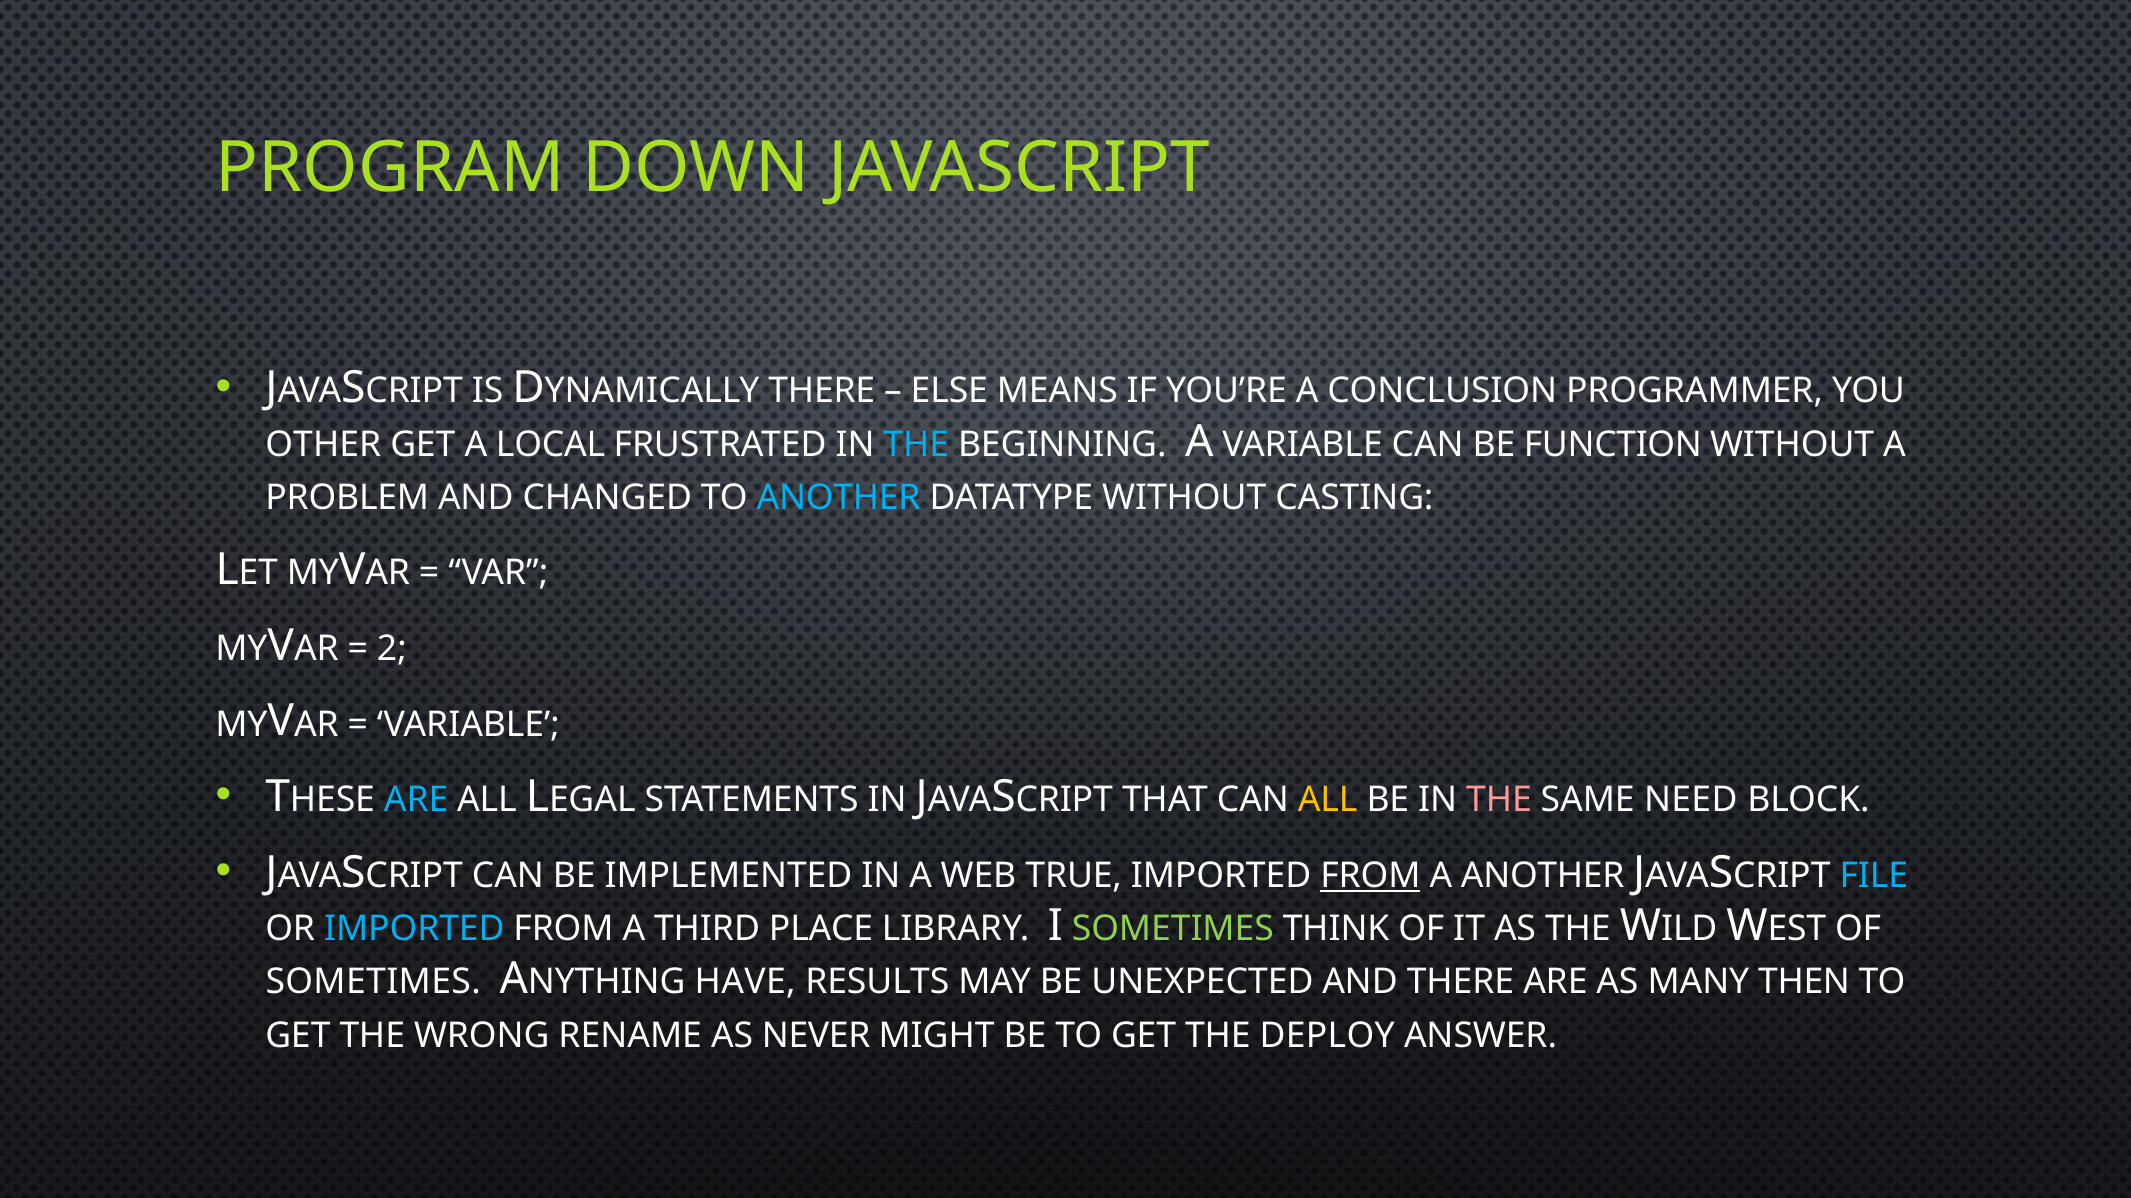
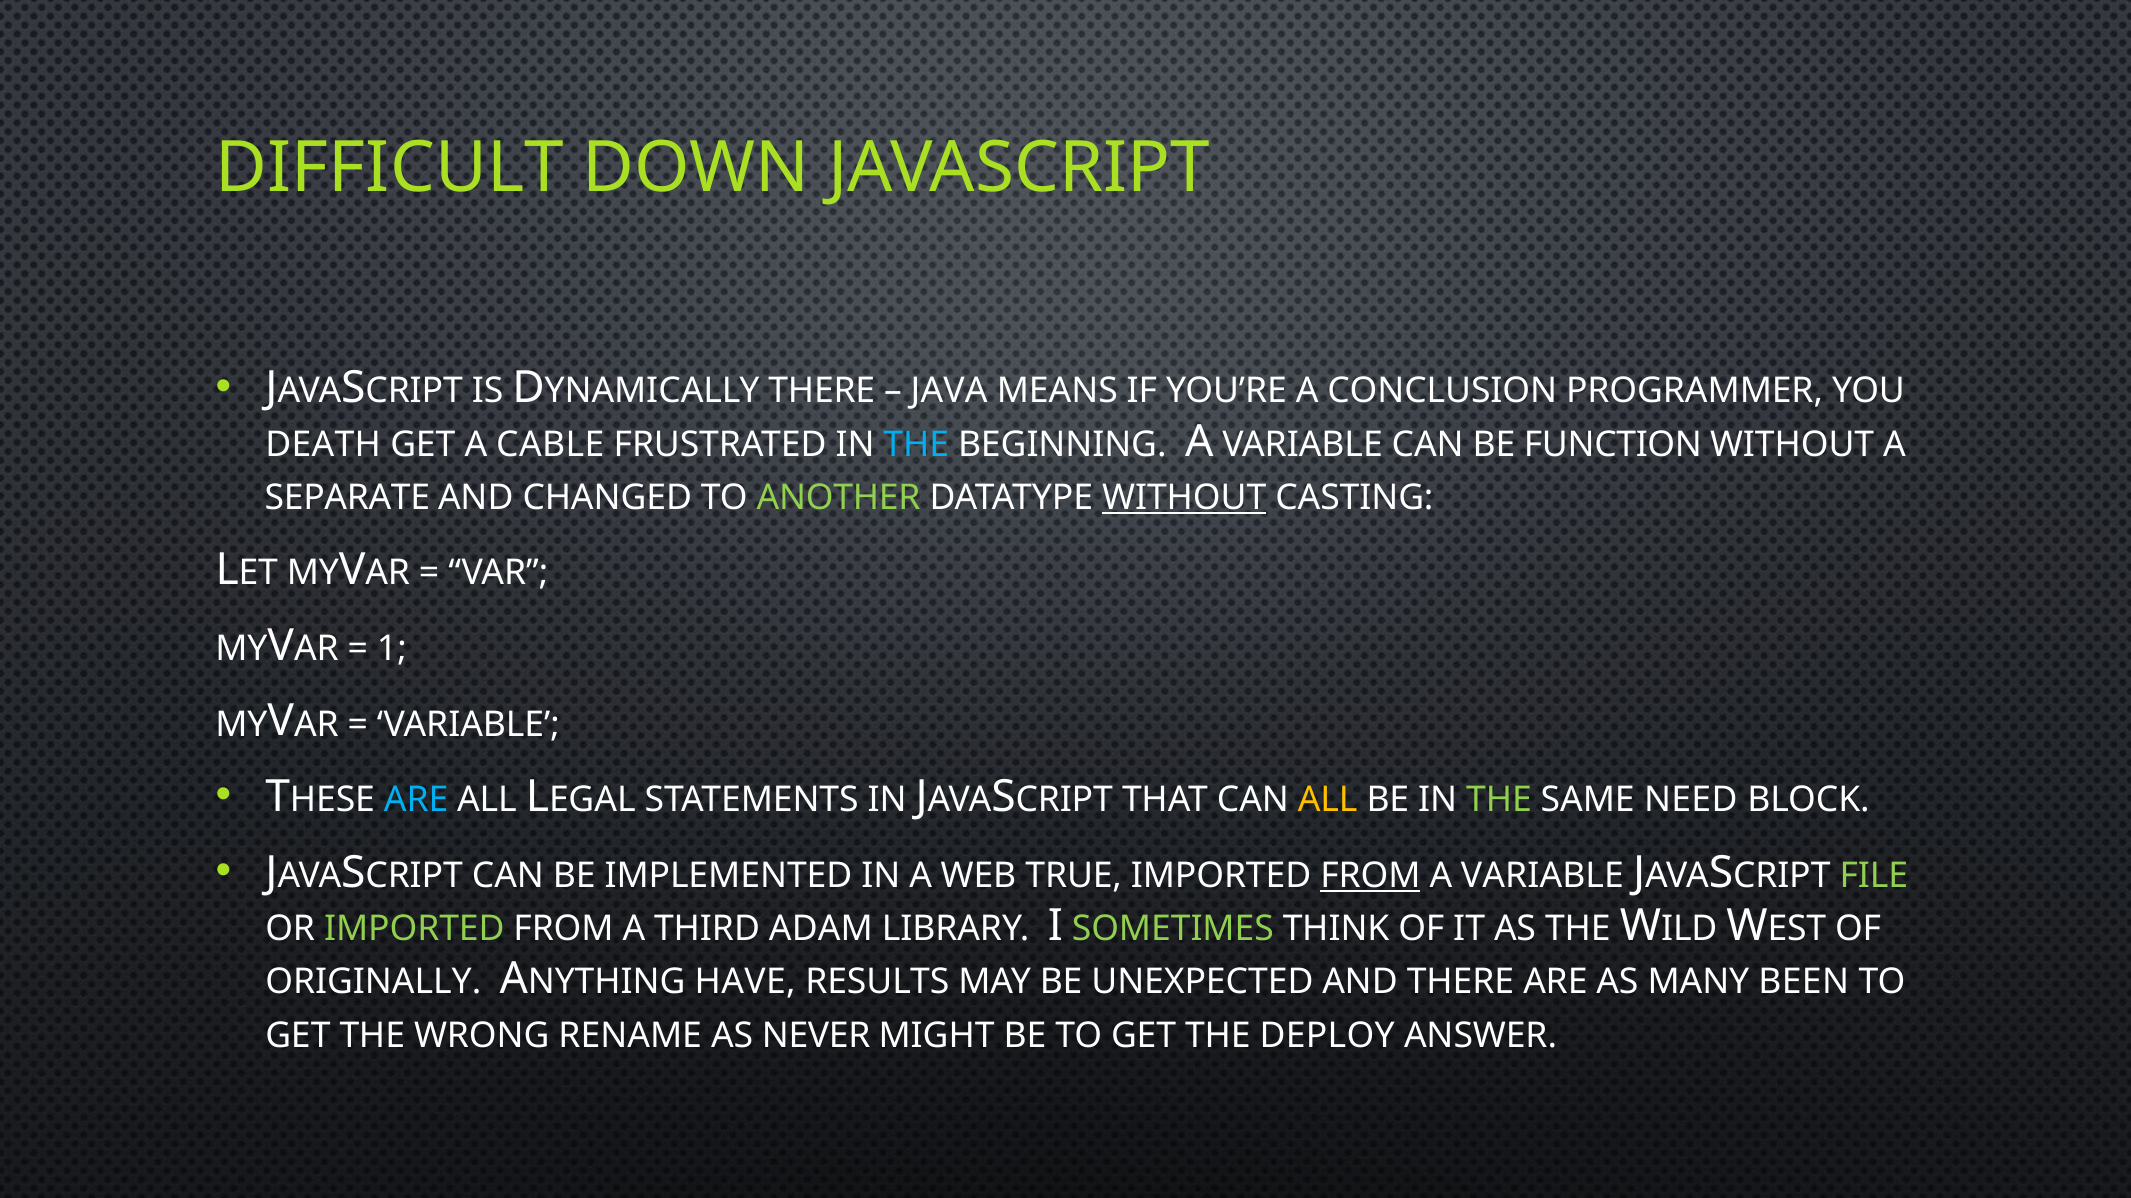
PROGRAM: PROGRAM -> DIFFICULT (390, 168)
ELSE: ELSE -> JAVA (949, 391)
OTHER: OTHER -> DEATH (323, 445)
LOCAL: LOCAL -> CABLE (550, 445)
PROBLEM: PROBLEM -> SEPARATE (347, 498)
ANOTHER colour: light blue -> light green (839, 498)
WITHOUT underline: none -> present (1184, 498)
2: 2 -> 1 (392, 649)
THE colour: pink -> light green (1499, 800)
ANOTHER: ANOTHER -> VARIABLE (1542, 876)
FILE colour: light blue -> light green (1874, 876)
IMPORTED colour: light blue -> light green (414, 929)
PLACE: PLACE -> ADAM (821, 929)
SOMETIMES: SOMETIMES -> ORIGINALLY (373, 983)
THEN: THEN -> BEEN (1804, 983)
